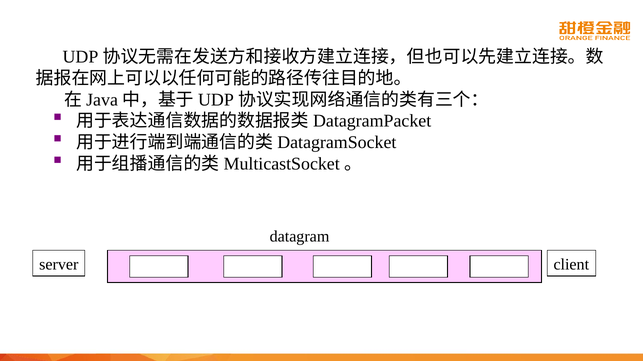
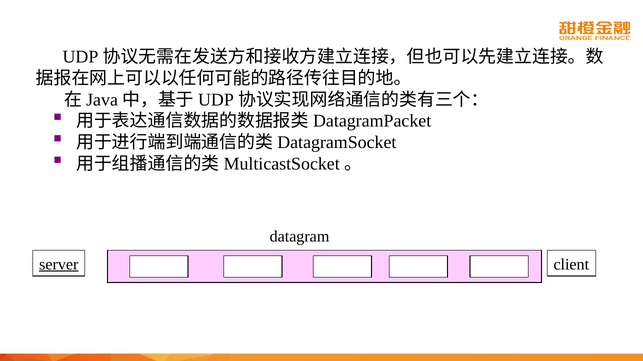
server underline: none -> present (59, 265)
